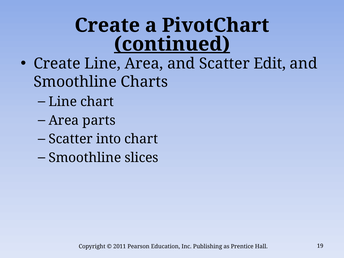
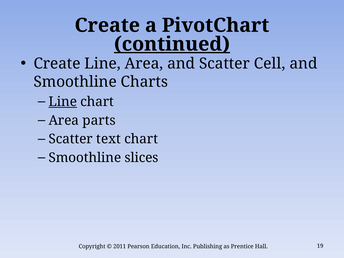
Edit: Edit -> Cell (270, 64)
Line underline: none -> present (63, 102)
into: into -> text (109, 139)
